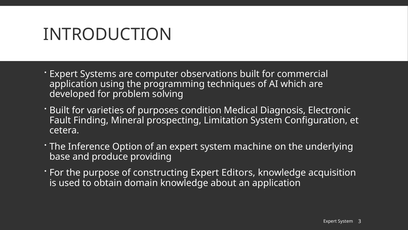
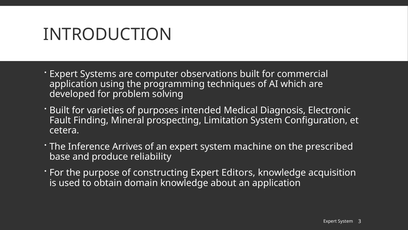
condition: condition -> intended (201, 110)
Option: Option -> Arrives (127, 146)
underlying: underlying -> prescribed (329, 146)
providing: providing -> reliability (151, 156)
